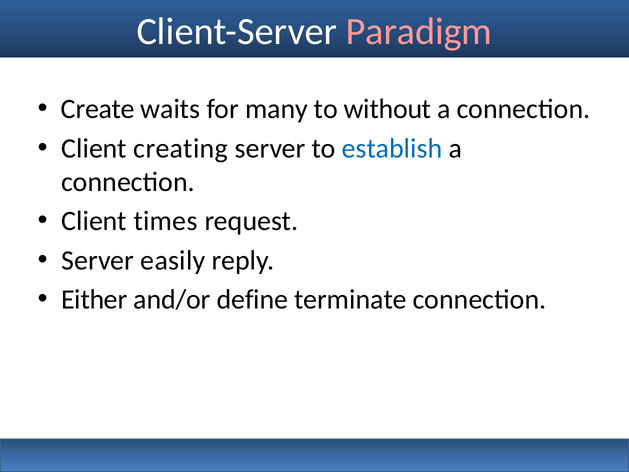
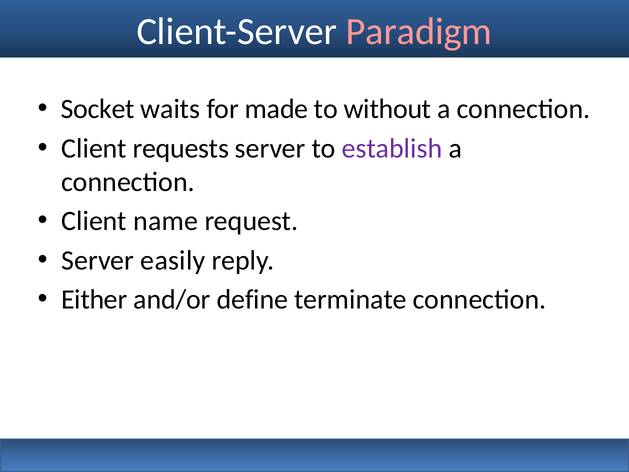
Create: Create -> Socket (98, 109)
many: many -> made (277, 109)
creating: creating -> requests (181, 148)
establish colour: blue -> purple (392, 148)
times: times -> name (166, 221)
